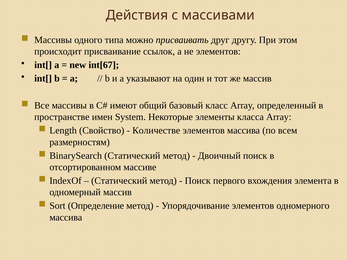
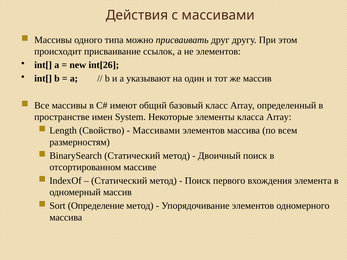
int[67: int[67 -> int[26 (104, 65)
Количестве: Количестве -> Массивами (156, 131)
